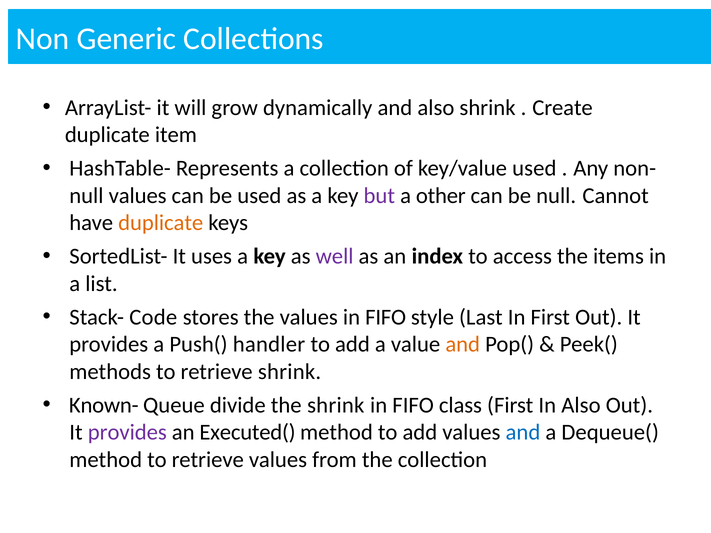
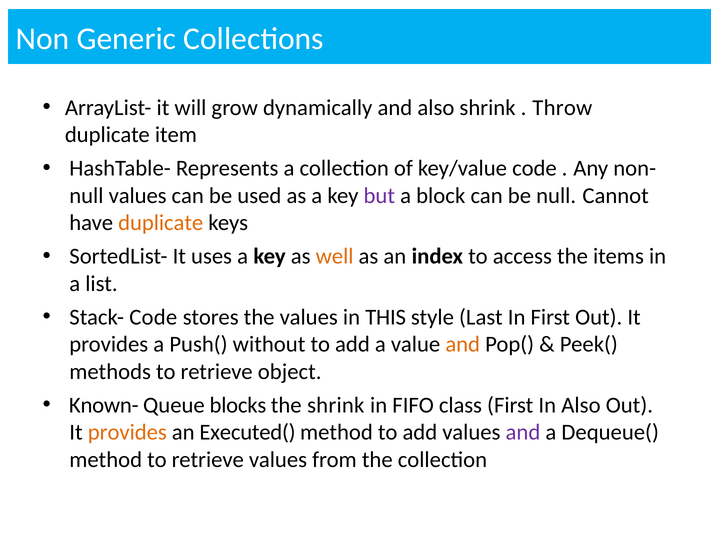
Create: Create -> Throw (562, 108)
key/value used: used -> code (534, 168)
other: other -> block (441, 196)
well colour: purple -> orange (335, 256)
values in FIFO: FIFO -> THIS (386, 317)
handler: handler -> without (269, 345)
retrieve shrink: shrink -> object (290, 372)
divide: divide -> blocks (238, 405)
provides colour: purple -> orange (127, 433)
and colour: blue -> purple (523, 433)
